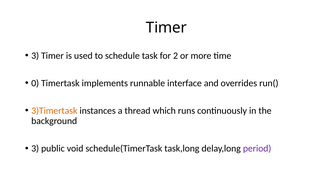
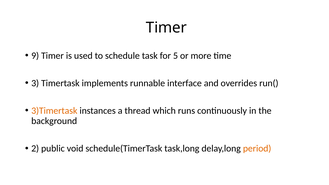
3: 3 -> 9 (35, 56)
2: 2 -> 5 (176, 56)
0: 0 -> 3 (35, 83)
3: 3 -> 2 (35, 149)
period colour: purple -> orange (257, 149)
